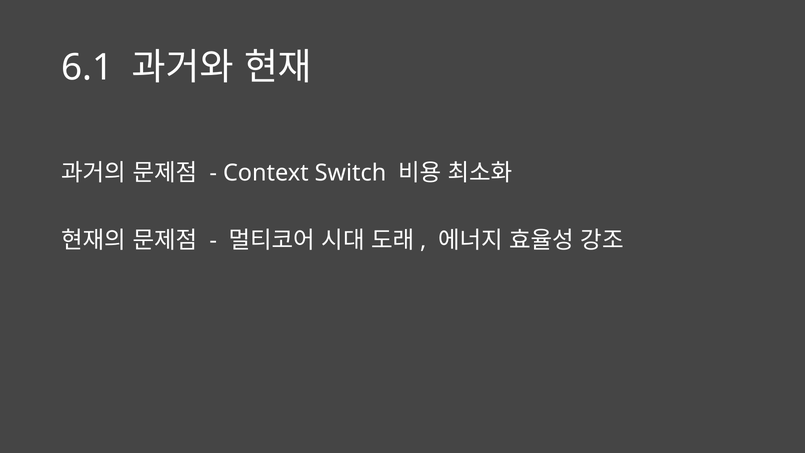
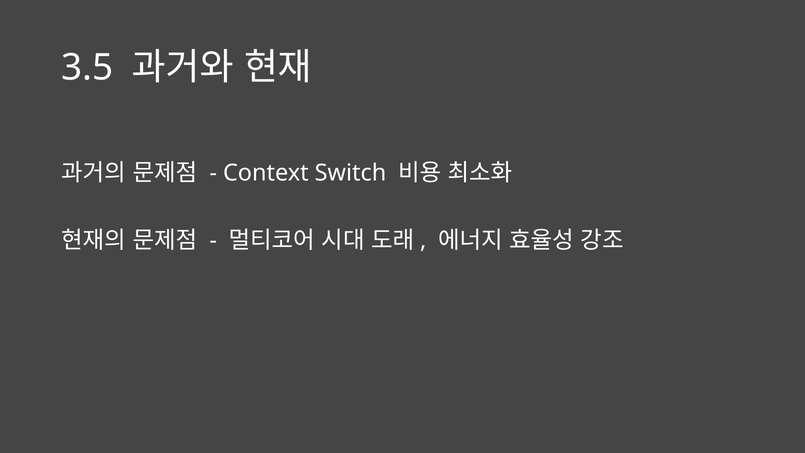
6.1: 6.1 -> 3.5 (87, 68)
